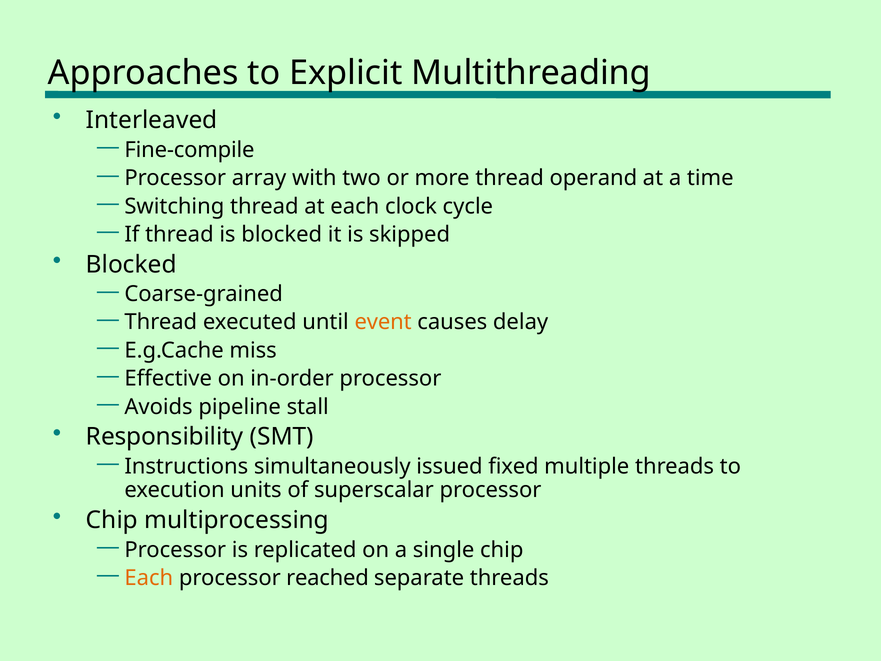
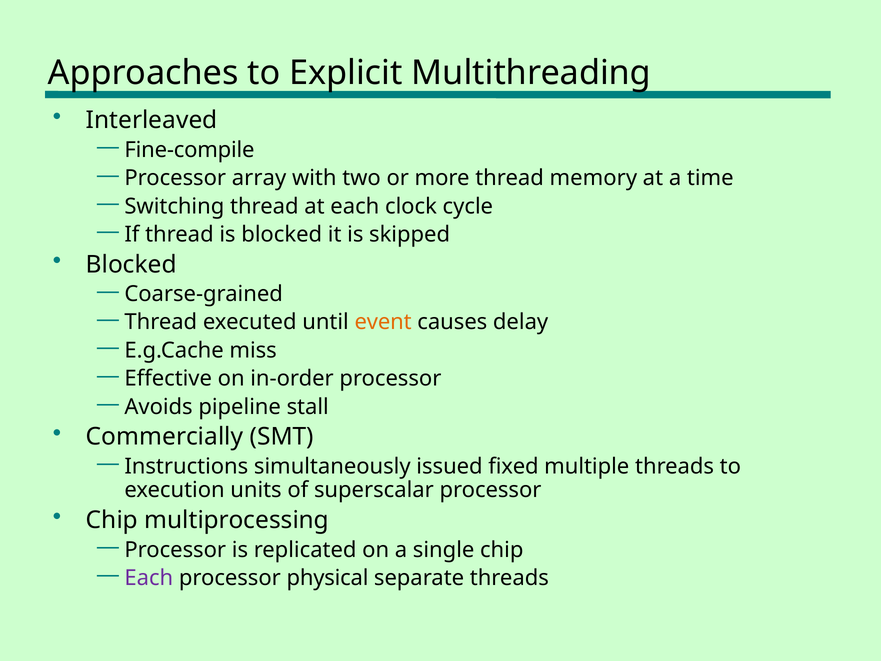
operand: operand -> memory (593, 178)
Responsibility: Responsibility -> Commercially (165, 437)
Each colour: orange -> purple (149, 578)
reached: reached -> physical (327, 578)
